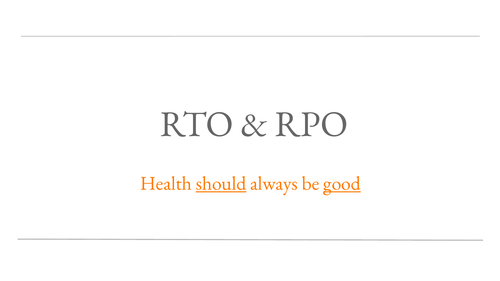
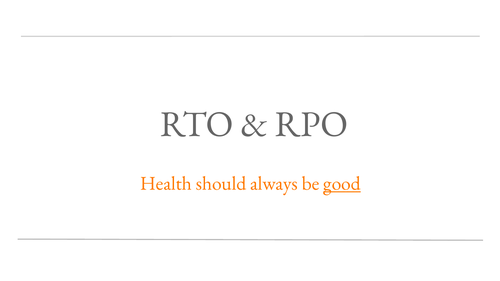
should underline: present -> none (221, 184)
